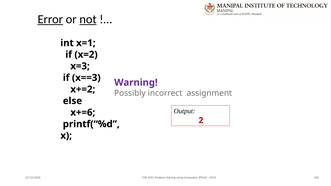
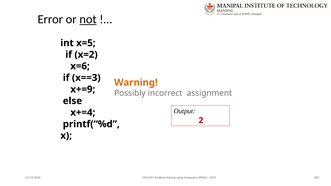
Error underline: present -> none (50, 19)
x=1: x=1 -> x=5 (86, 43)
x=3: x=3 -> x=6 (80, 66)
Warning colour: purple -> orange (136, 83)
x+=2: x+=2 -> x+=9 (83, 89)
x+=6: x+=6 -> x+=4 (83, 113)
